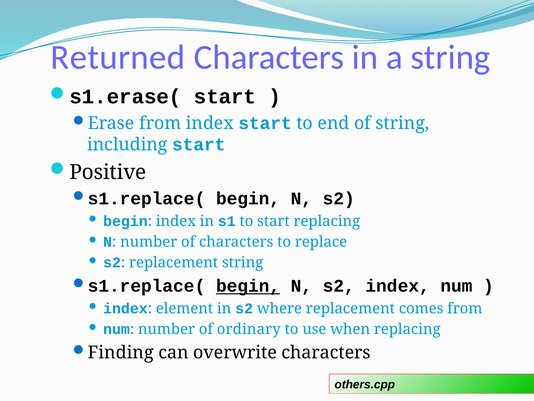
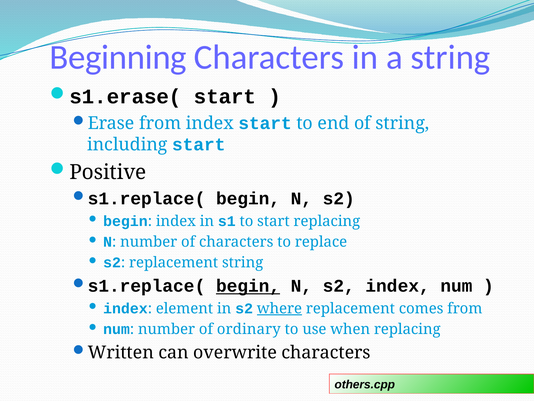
Returned: Returned -> Beginning (118, 57)
where underline: none -> present (279, 308)
Finding: Finding -> Written (121, 352)
